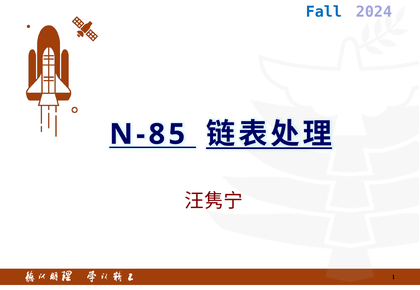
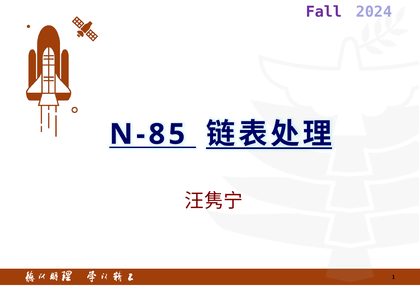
Fall colour: blue -> purple (324, 12)
